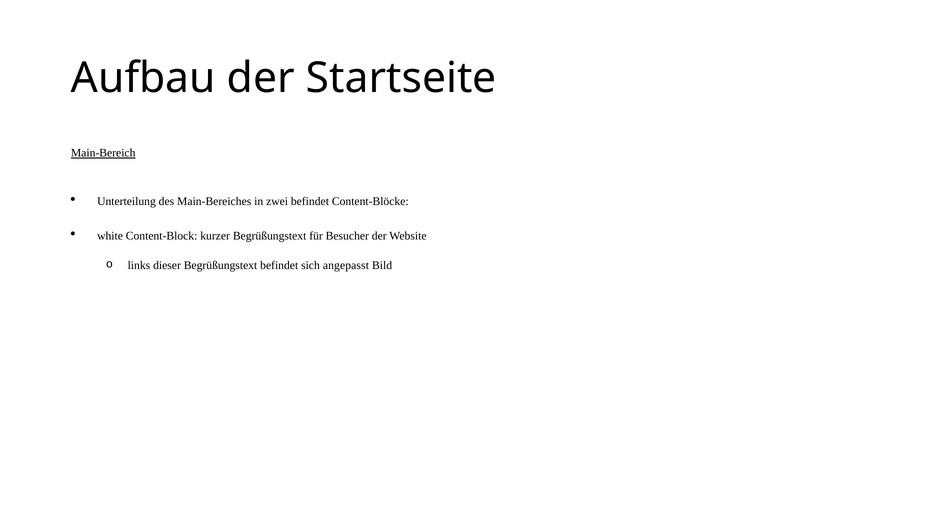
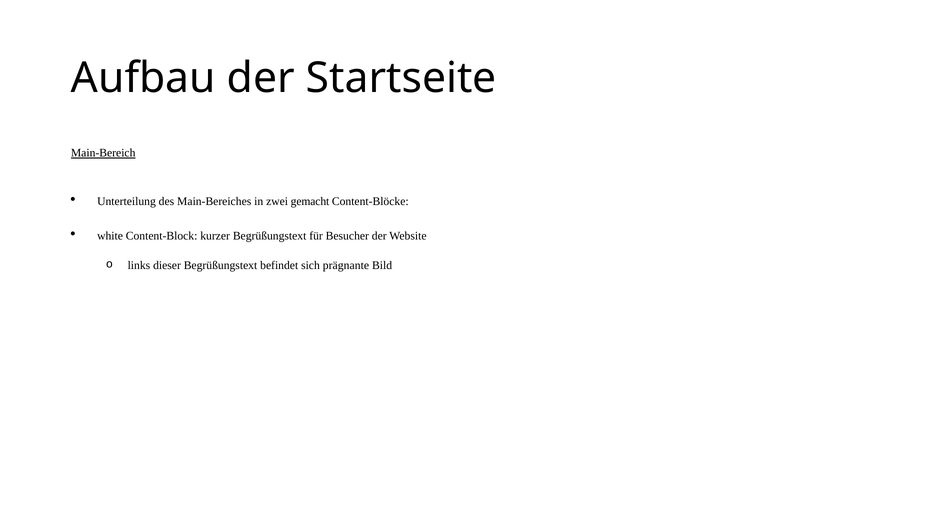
zwei befindet: befindet -> gemacht (310, 201)
angepasst: angepasst -> prägnante (346, 265)
